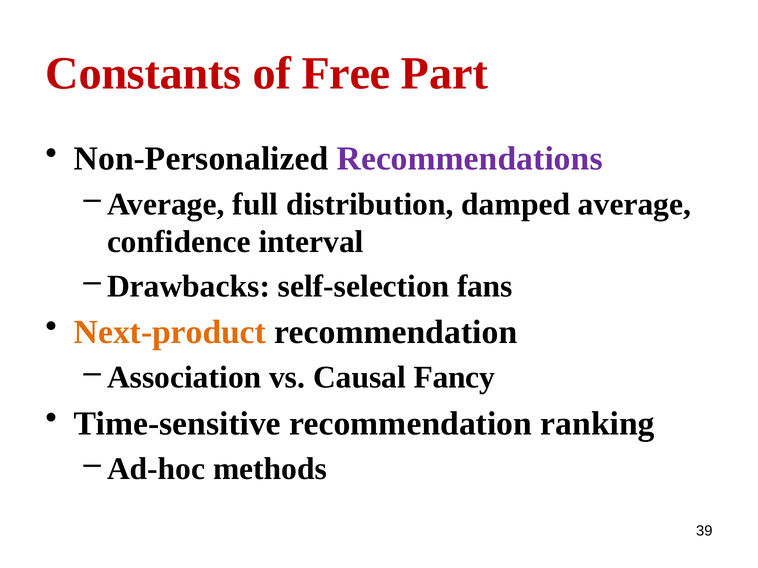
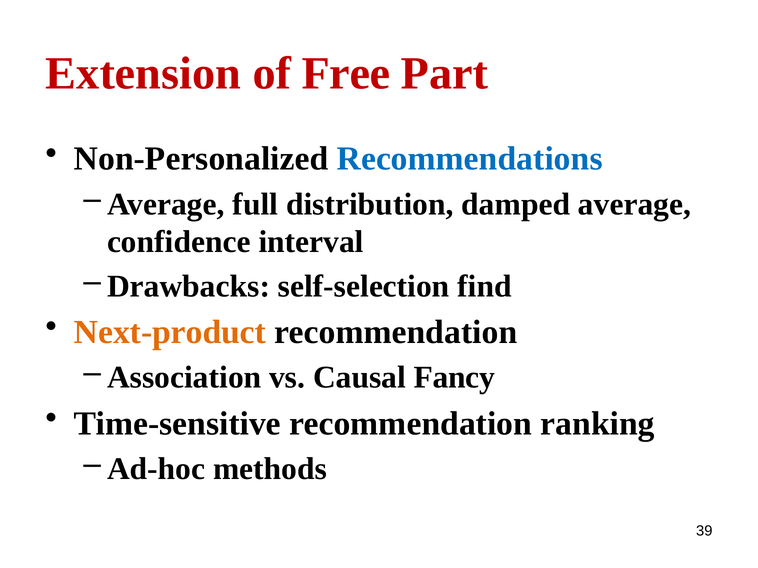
Constants: Constants -> Extension (143, 73)
Recommendations colour: purple -> blue (470, 159)
fans: fans -> find (485, 286)
